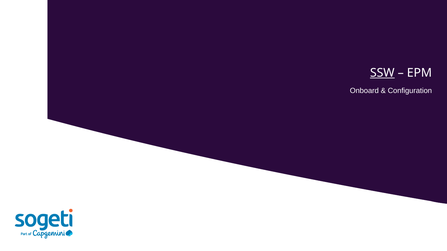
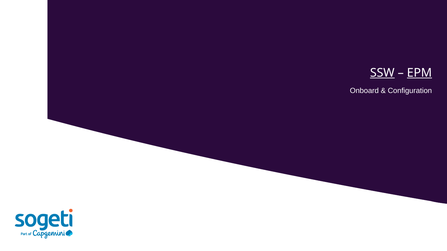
EPM underline: none -> present (419, 73)
